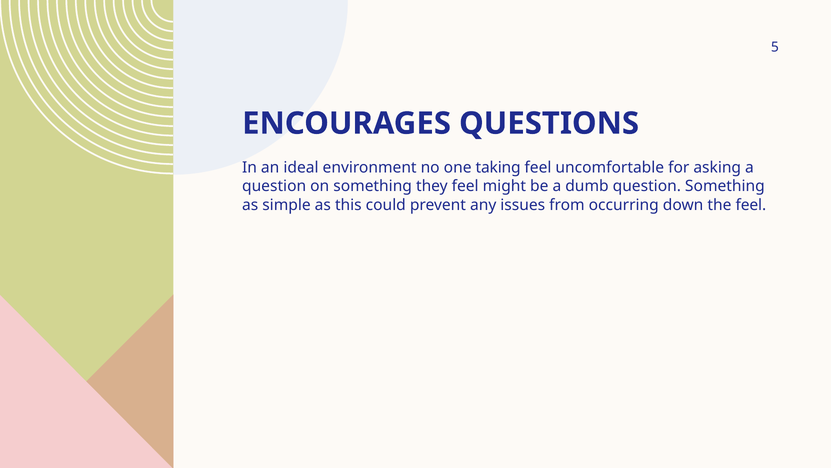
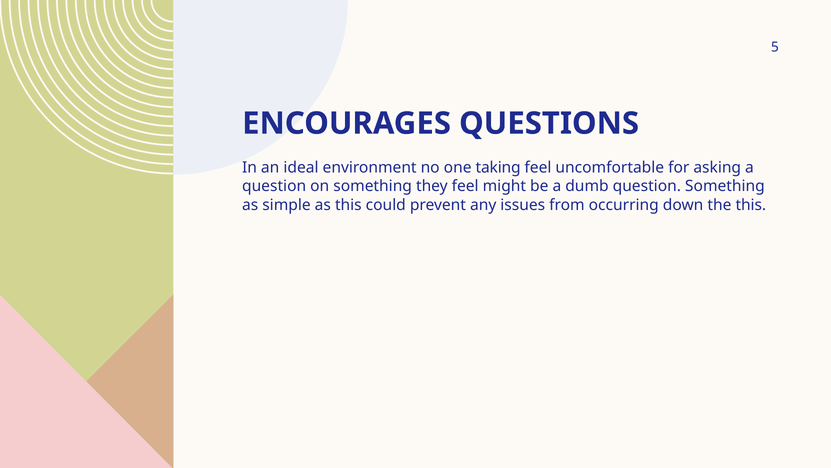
the feel: feel -> this (751, 205)
